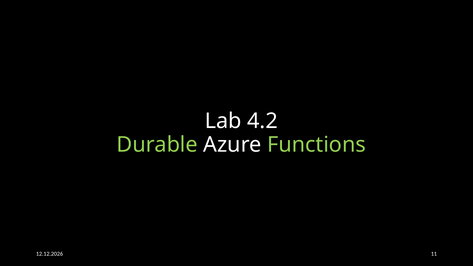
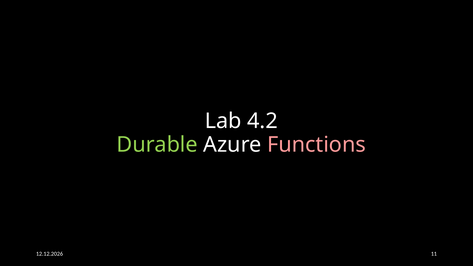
Functions colour: light green -> pink (316, 145)
